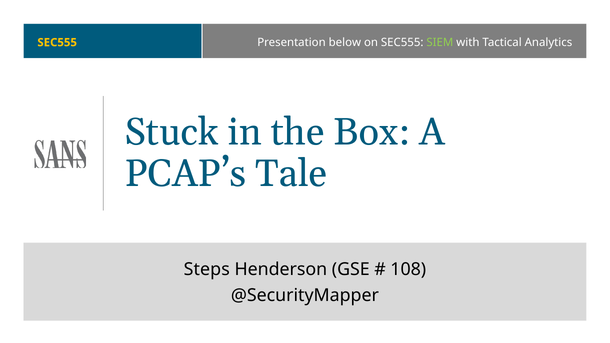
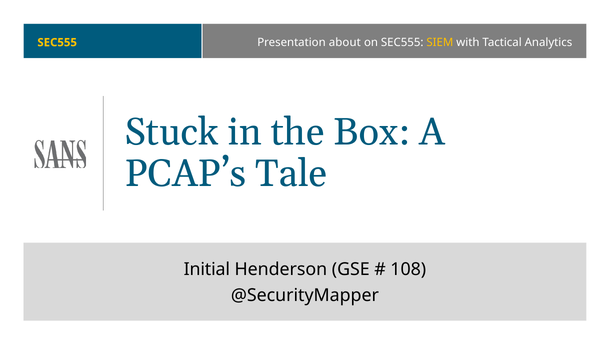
below: below -> about (345, 43)
SIEM colour: light green -> yellow (440, 43)
Steps: Steps -> Initial (207, 270)
